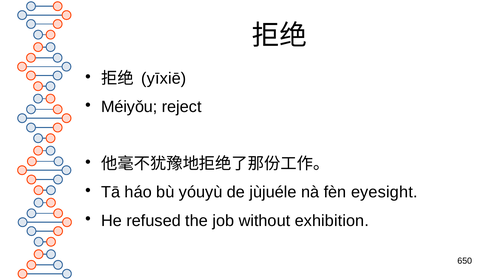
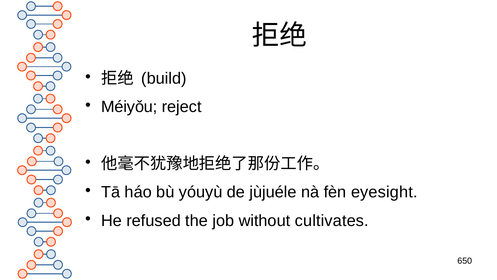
yīxiē: yīxiē -> build (164, 78)
exhibition: exhibition -> cultivates (332, 220)
